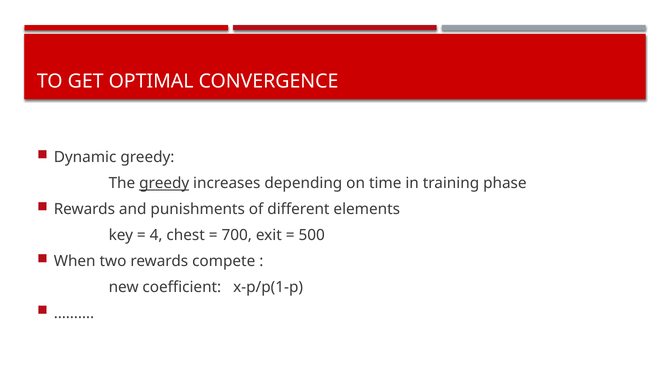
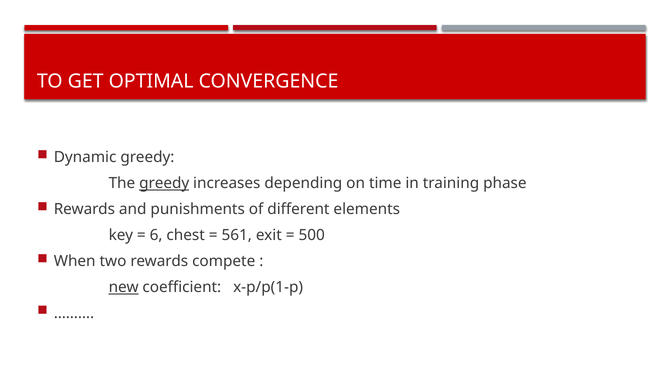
4: 4 -> 6 (156, 235)
700: 700 -> 561 (237, 235)
new underline: none -> present (124, 287)
